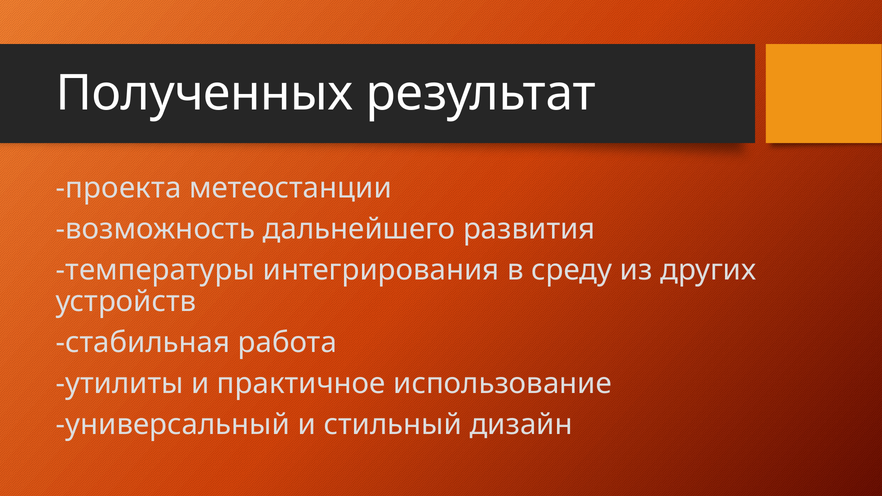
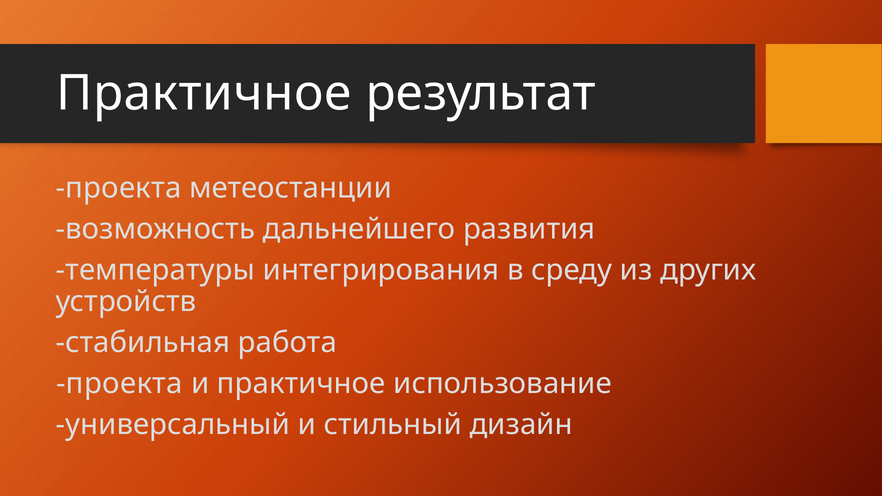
Полученных: Полученных -> Практичное (204, 93)
утилиты: утилиты -> проекта (119, 384)
